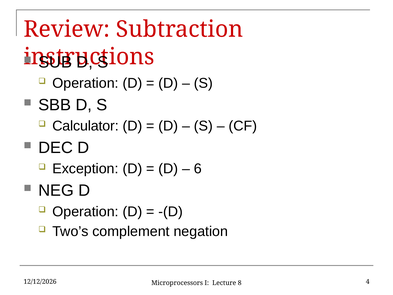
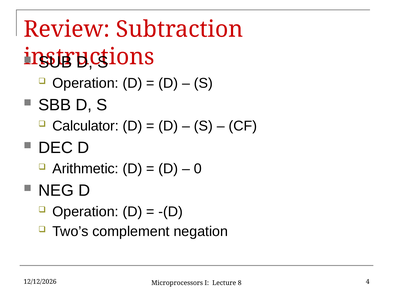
Exception: Exception -> Arithmetic (86, 169)
6: 6 -> 0 (198, 169)
